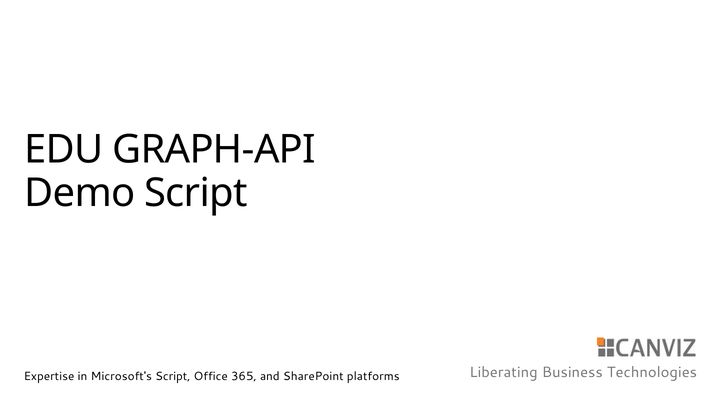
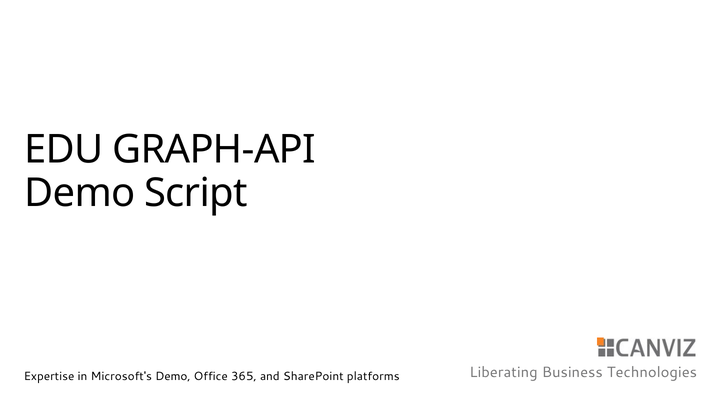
Microsoft's Script: Script -> Demo (173, 376)
